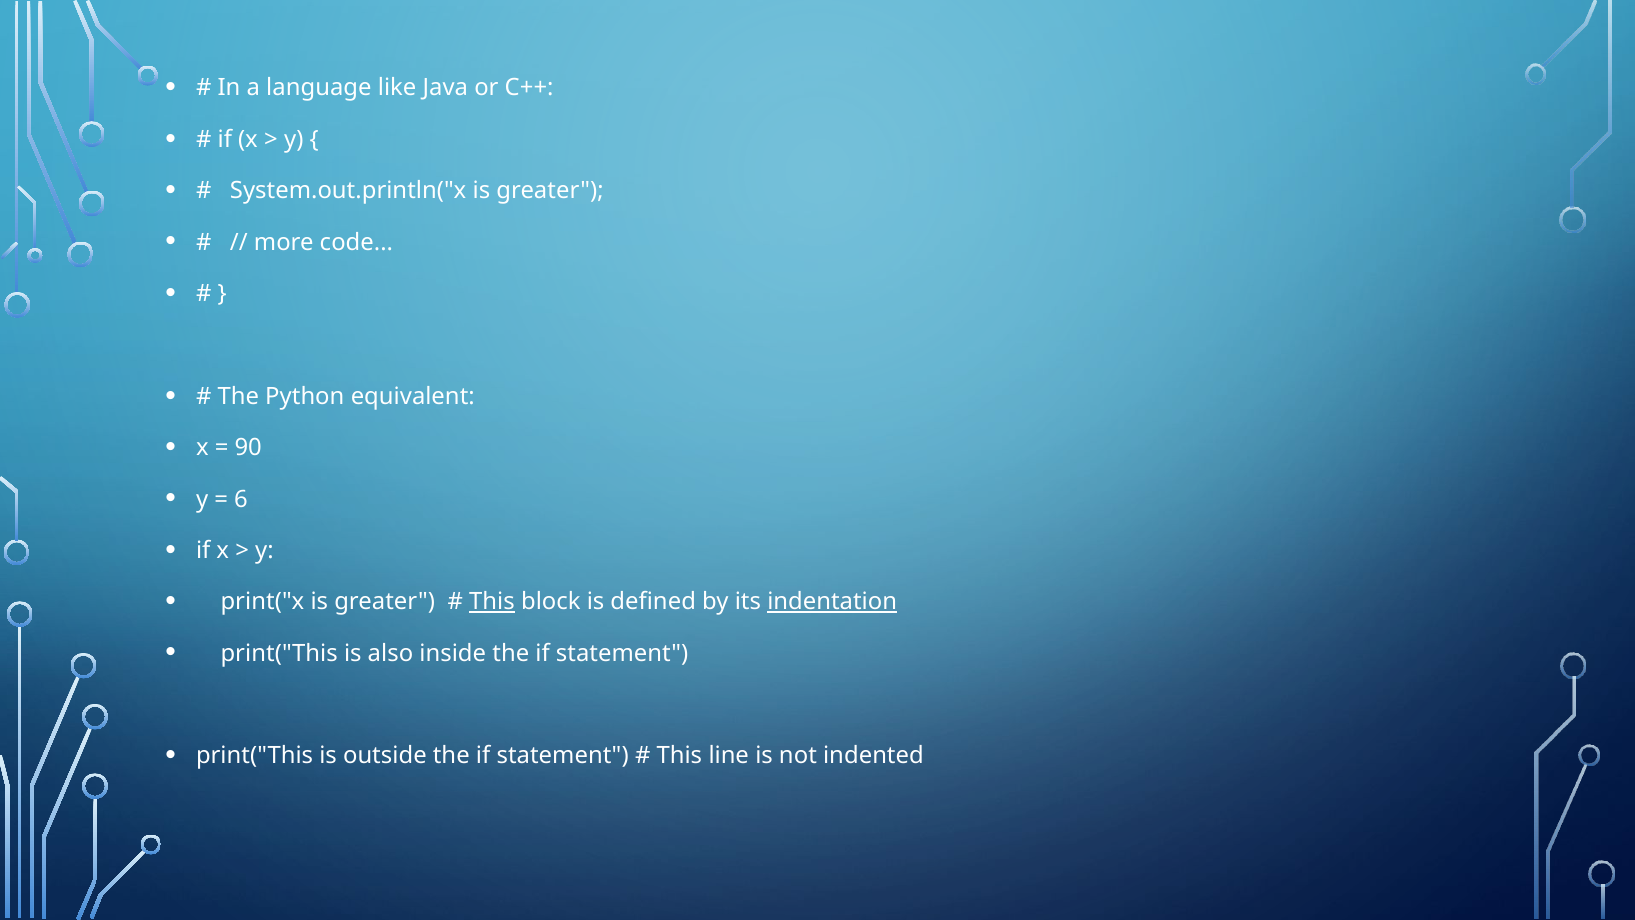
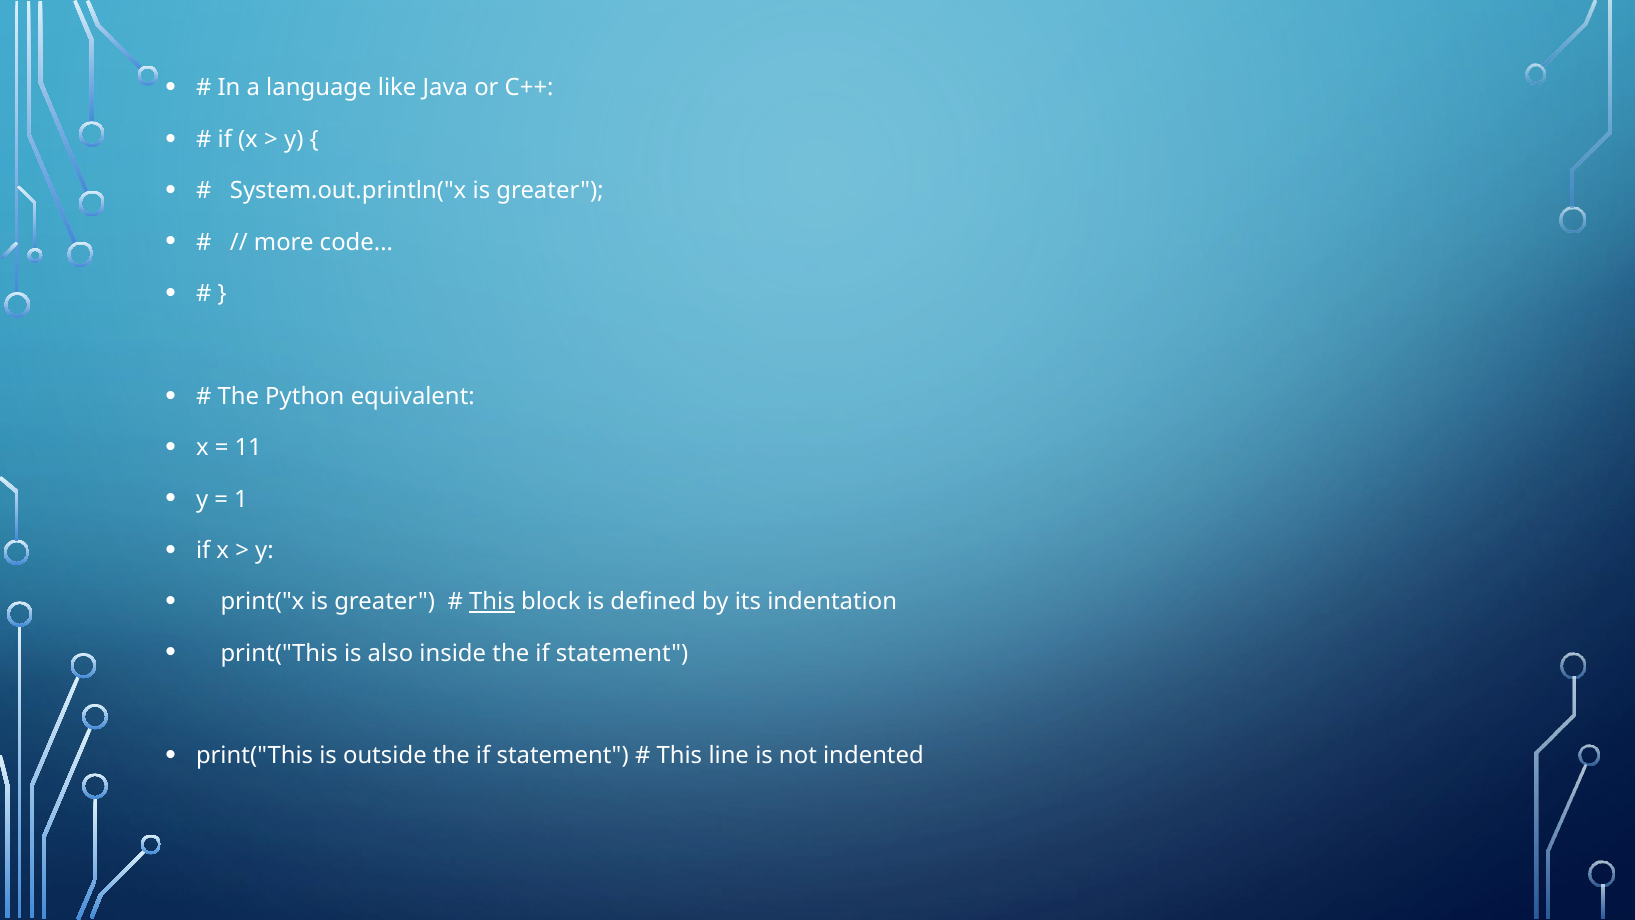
90: 90 -> 11 (248, 448)
6: 6 -> 1 (241, 499)
indentation underline: present -> none (832, 602)
